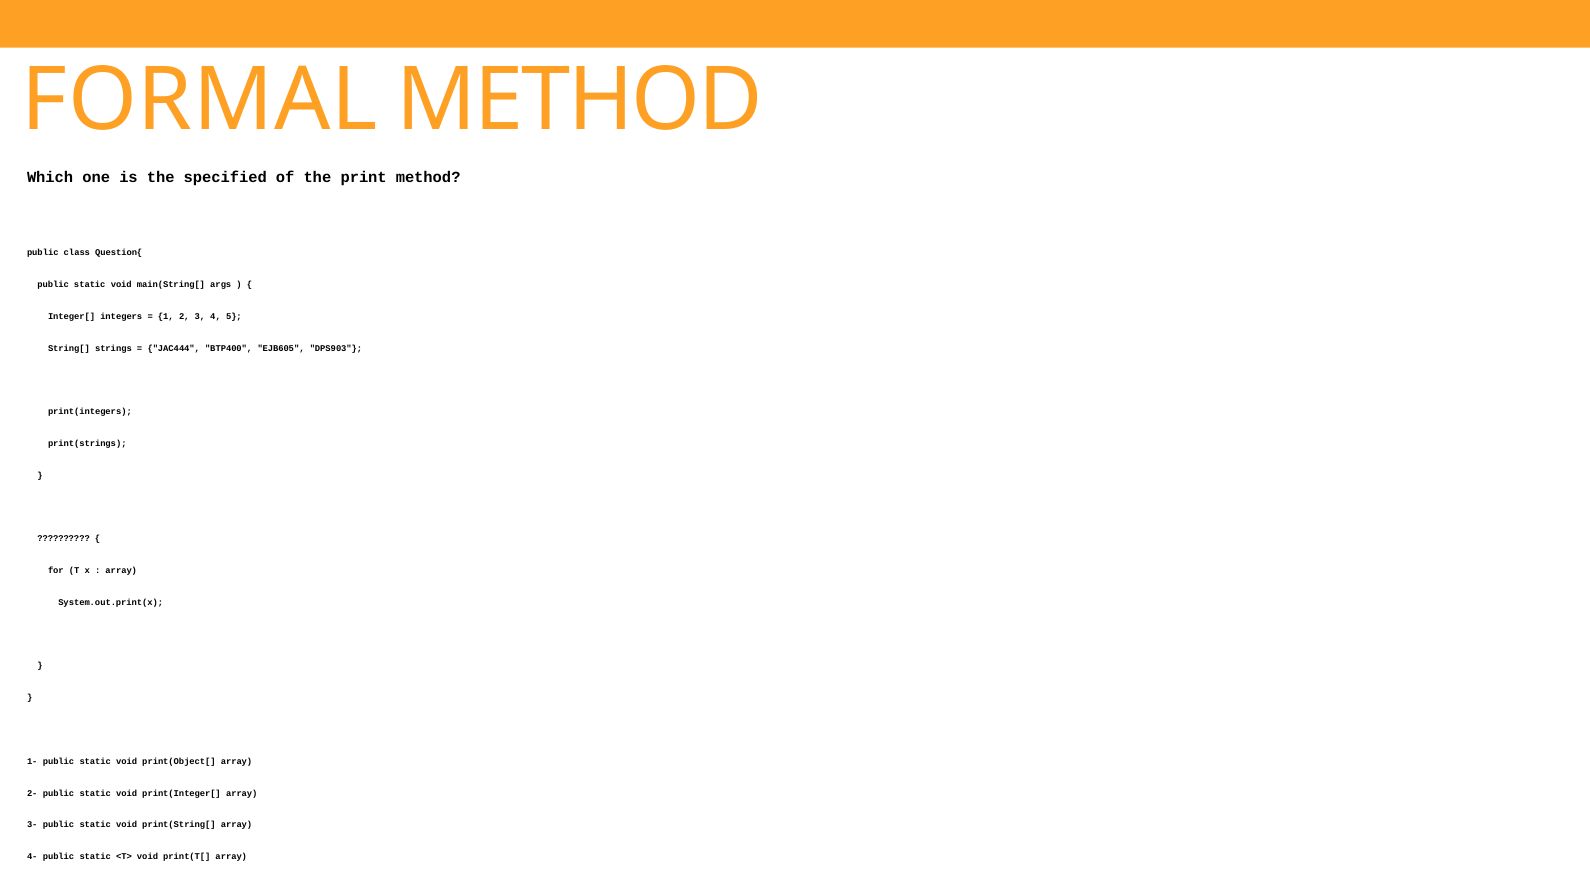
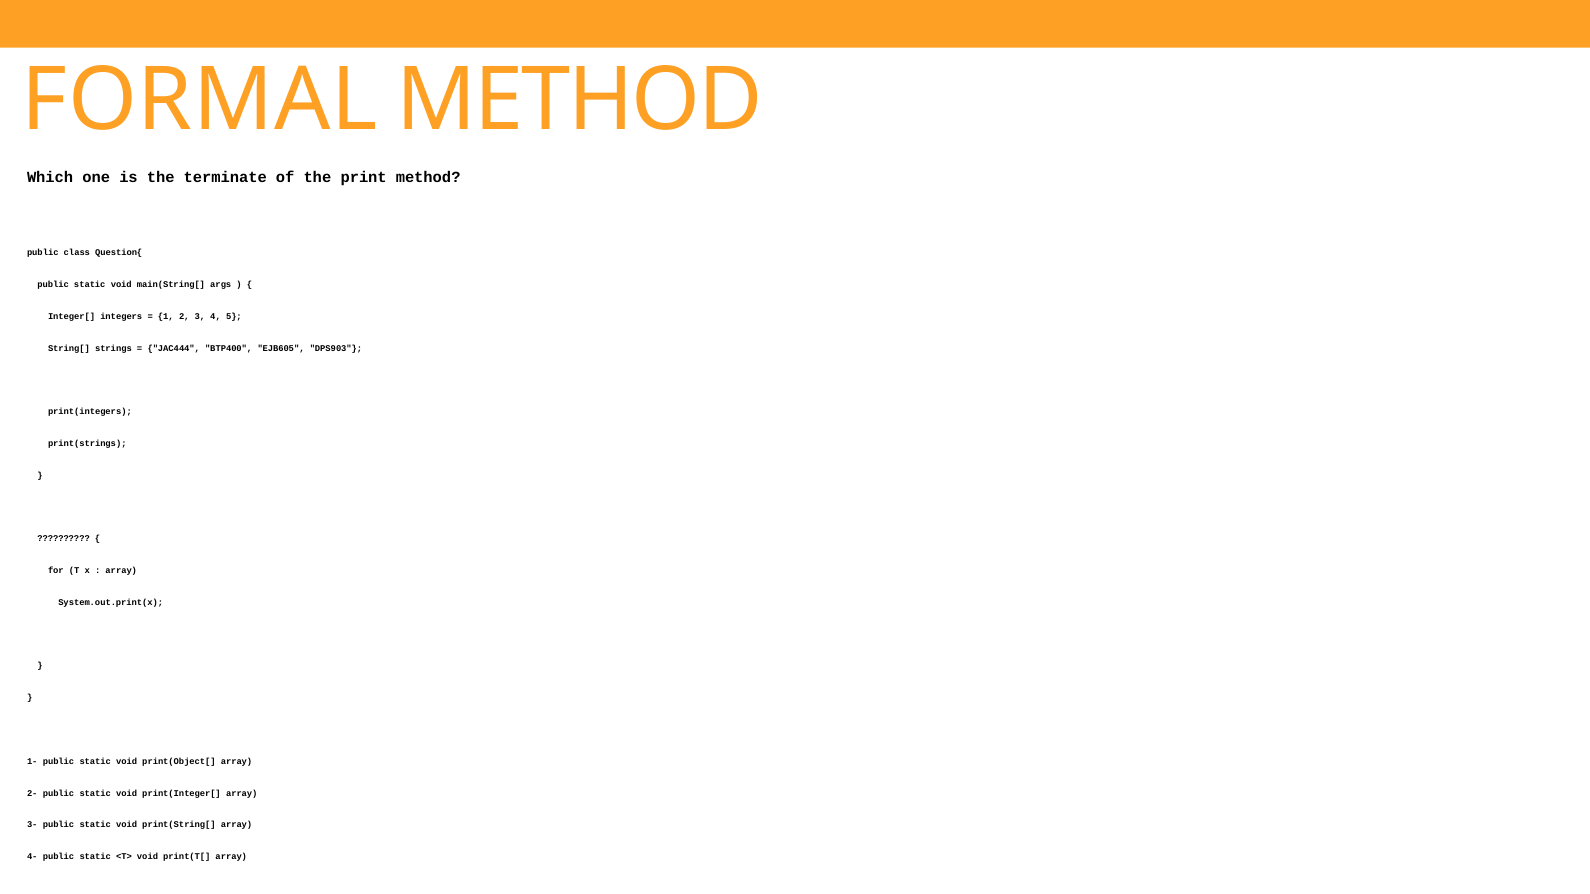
specified: specified -> terminate (225, 177)
